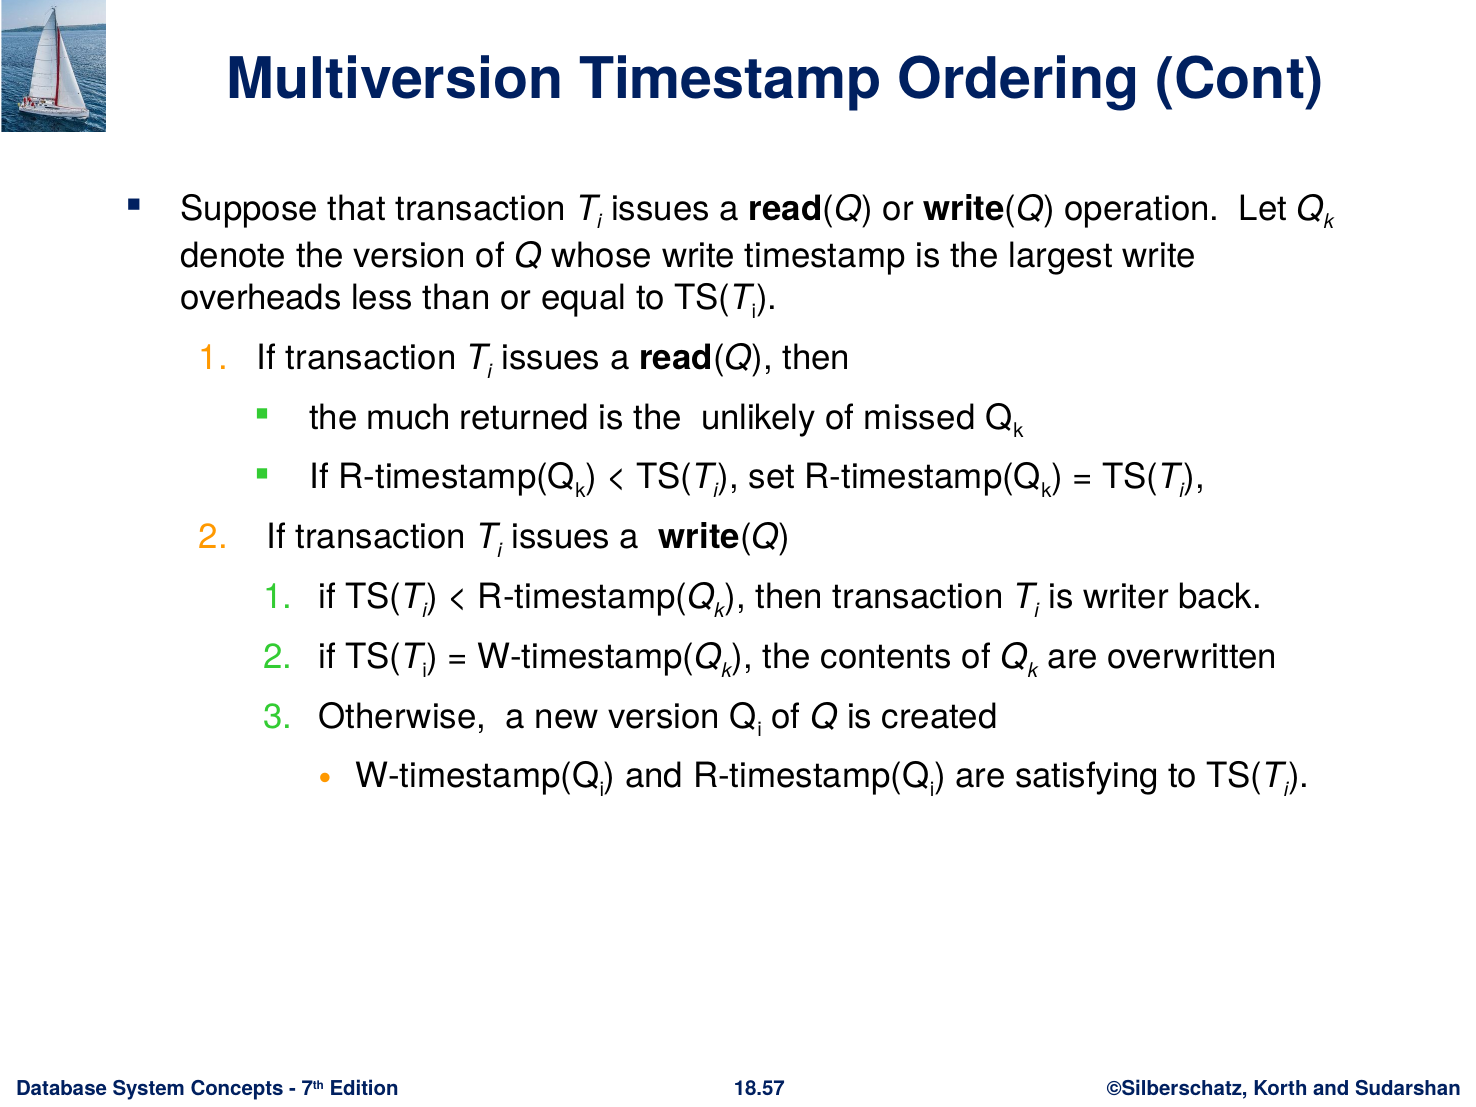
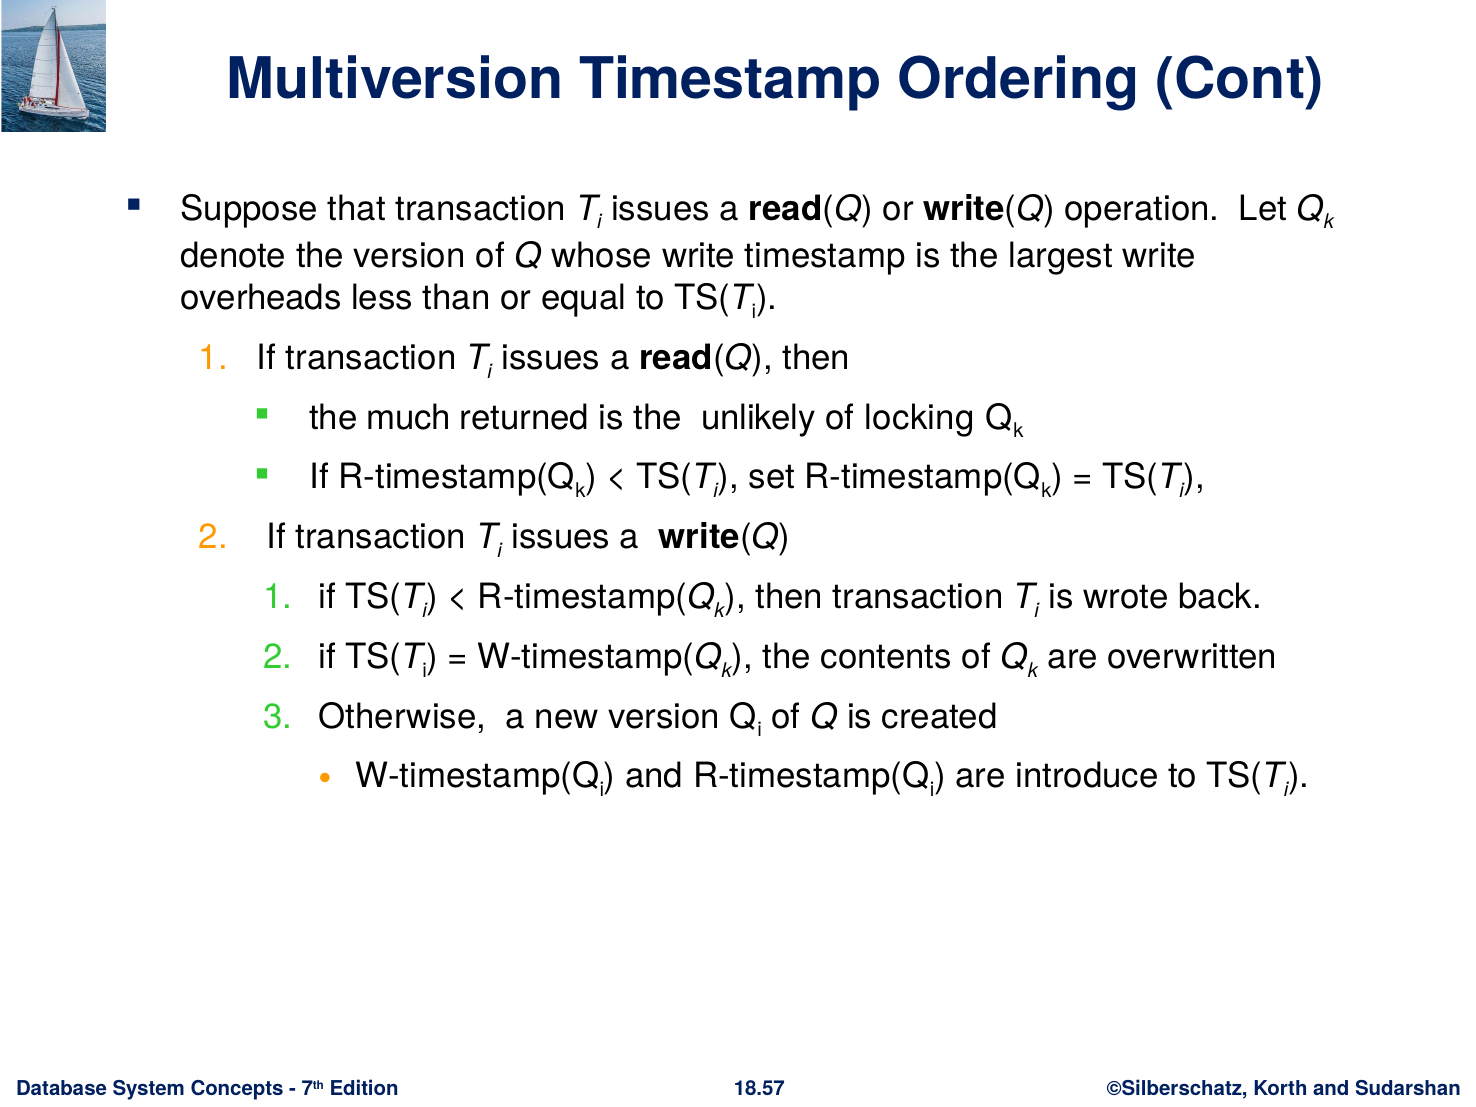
missed: missed -> locking (920, 418)
writer: writer -> wrote (1126, 597)
satisfying: satisfying -> introduce (1087, 776)
